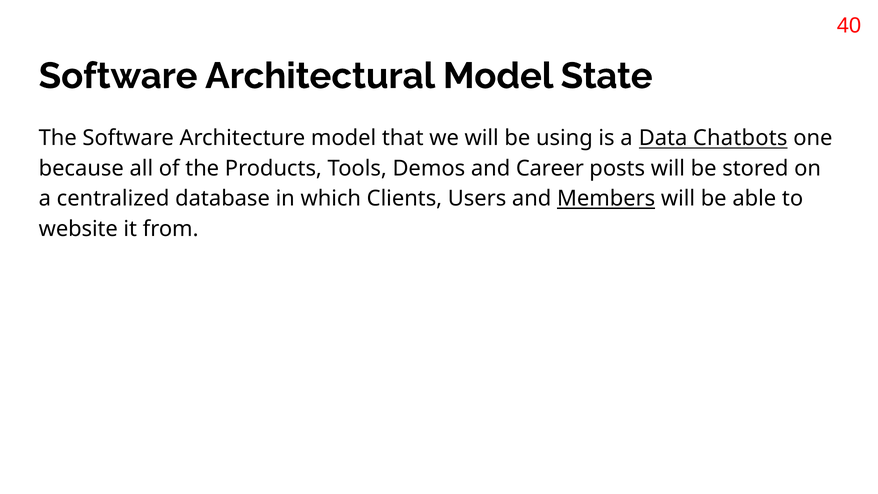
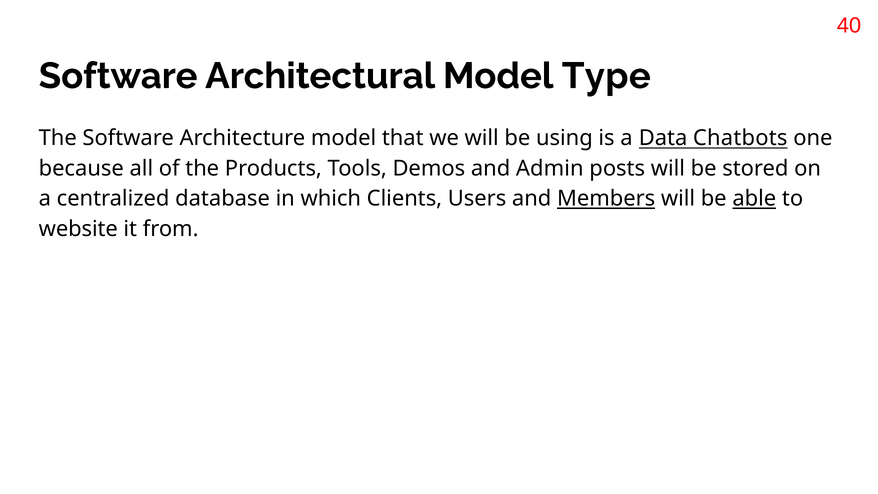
State: State -> Type (606, 76)
Career: Career -> Admin (550, 168)
able underline: none -> present (754, 199)
